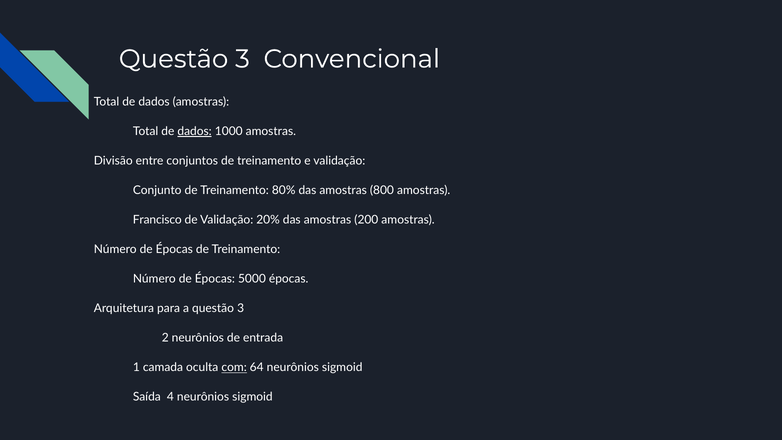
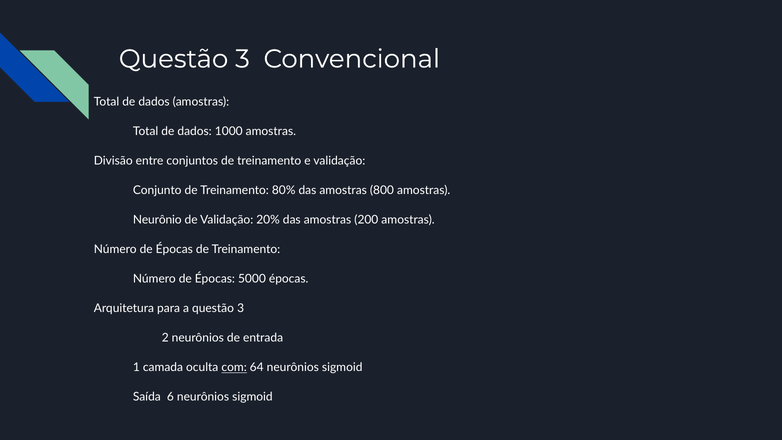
dados underline: present -> none (195, 131)
Francisco: Francisco -> Neurônio (157, 220)
4: 4 -> 6 (170, 397)
